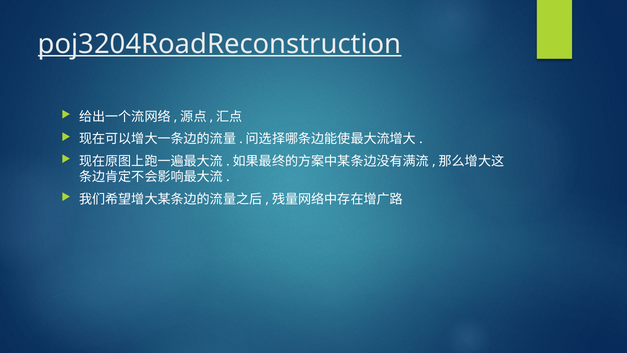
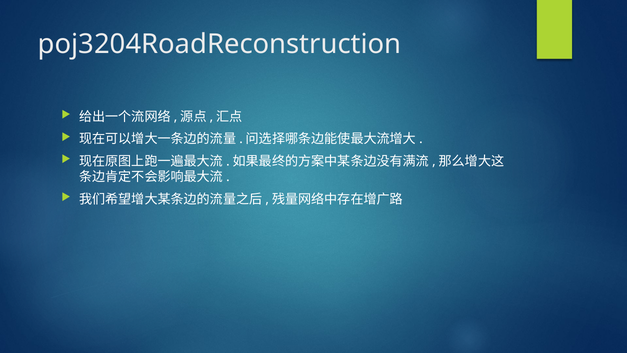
poj3204RoadReconstruction underline: present -> none (220, 44)
